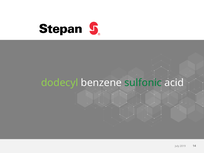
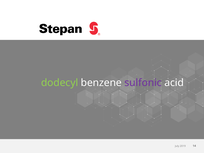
sulfonic colour: green -> purple (143, 83)
